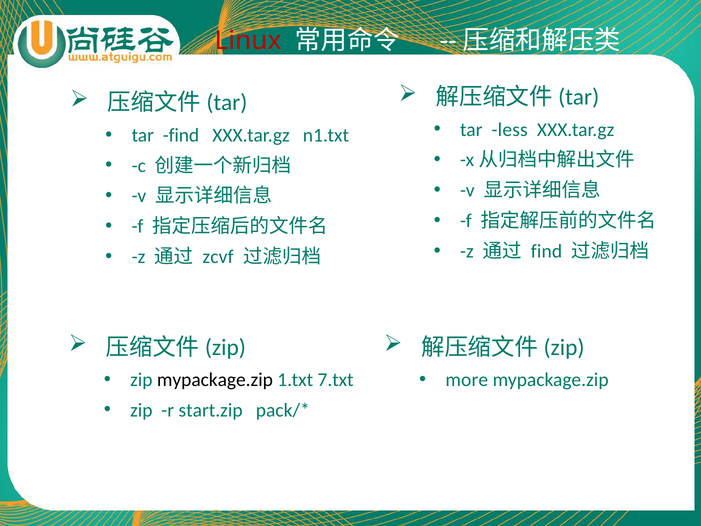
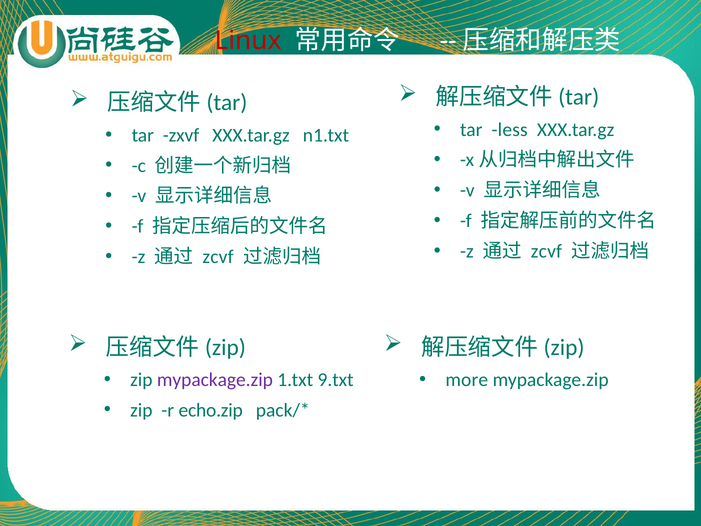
tar find: find -> zxvf (181, 135)
find: find -> zcvf (546, 251)
mypackage.zip colour: black -> purple (215, 380)
7.txt: 7.txt -> 9.txt (336, 380)
start.zip: start.zip -> echo.zip (211, 410)
